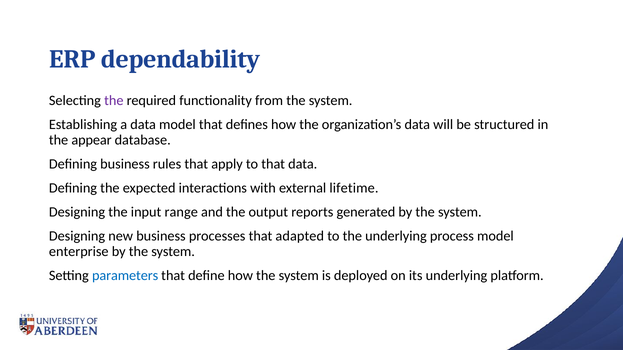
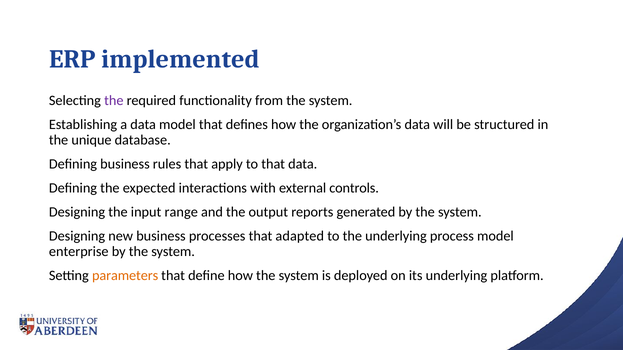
dependability: dependability -> implemented (180, 59)
appear: appear -> unique (92, 140)
lifetime: lifetime -> controls (354, 188)
parameters colour: blue -> orange (125, 276)
